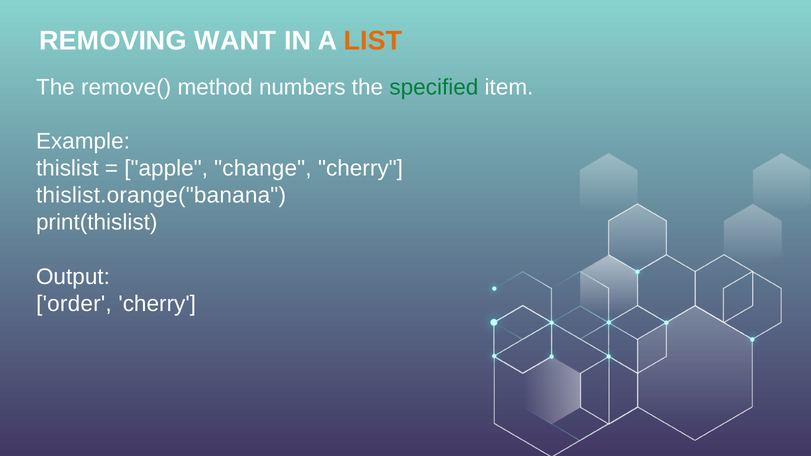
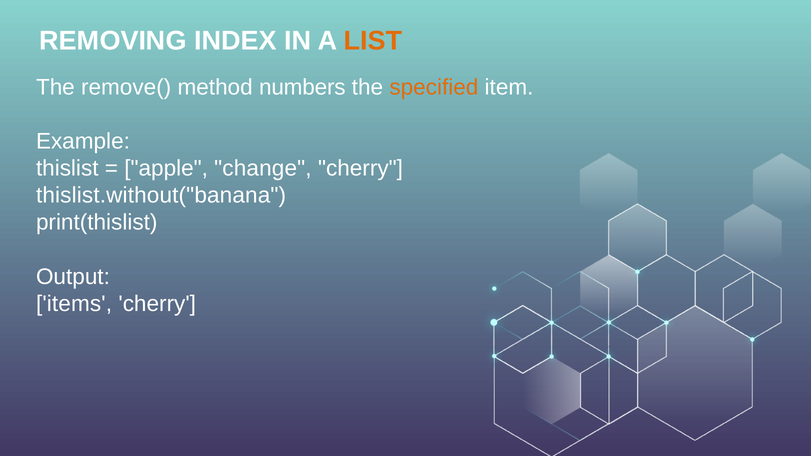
WANT: WANT -> INDEX (235, 41)
specified colour: green -> orange (434, 87)
thislist.orange("banana: thislist.orange("banana -> thislist.without("banana (161, 196)
order: order -> items (74, 304)
